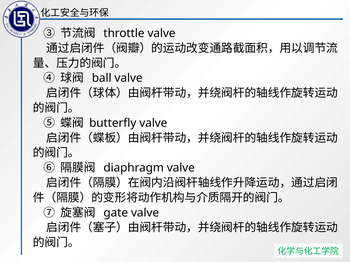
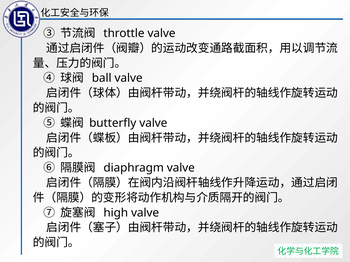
gate: gate -> high (116, 213)
